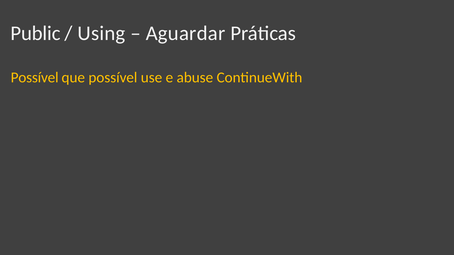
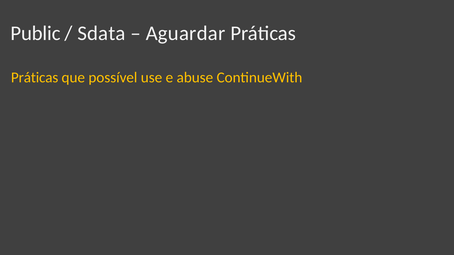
Using: Using -> Sdata (101, 33)
Possível: Possível -> Práticas (35, 78)
